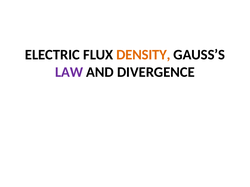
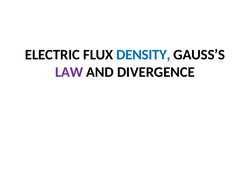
DENSITY colour: orange -> blue (143, 55)
